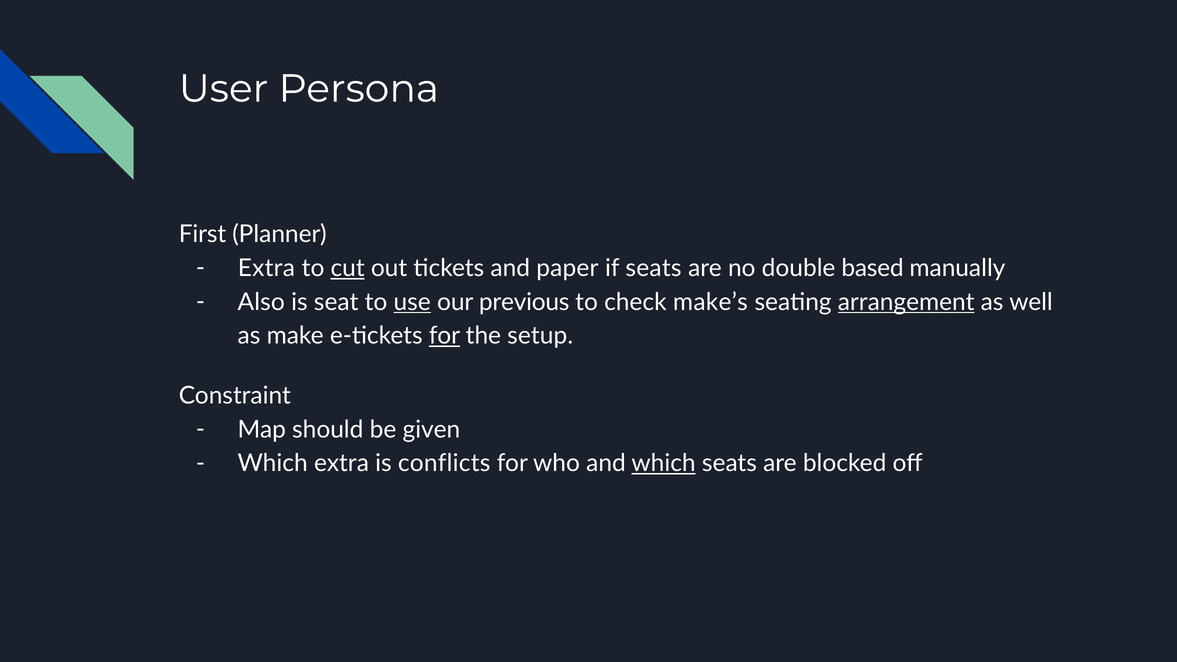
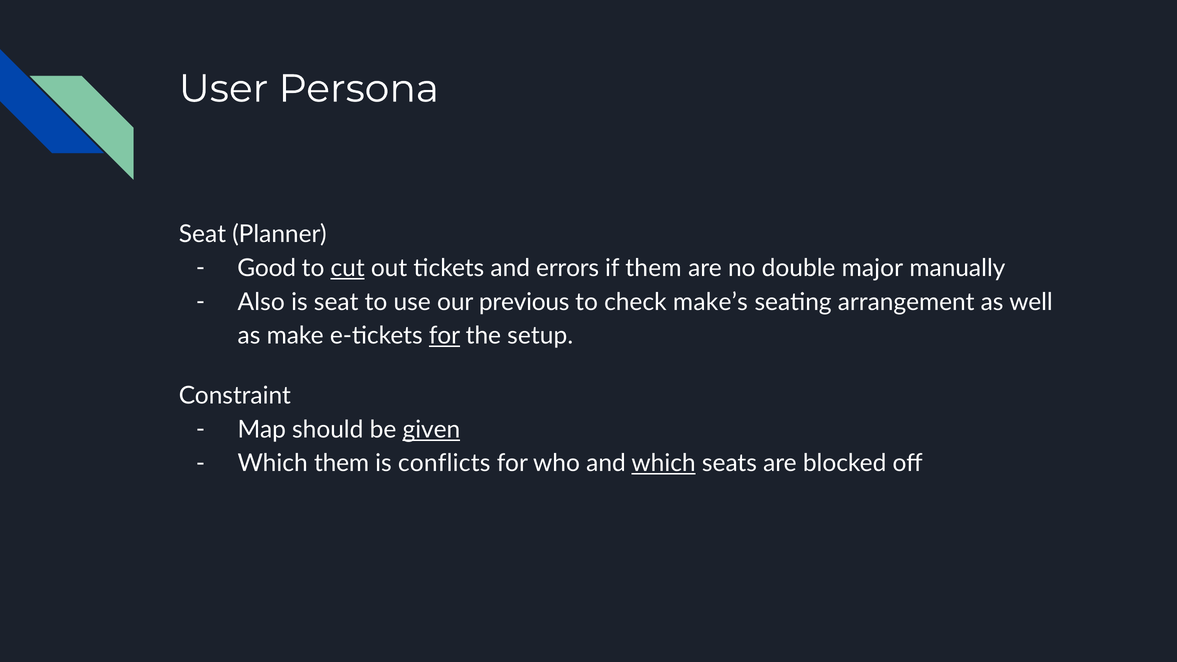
First: First -> Seat (202, 234)
Extra: Extra -> Good (267, 268)
paper: paper -> errors (568, 268)
if seats: seats -> them (653, 268)
based: based -> major (872, 268)
use underline: present -> none (412, 302)
arrangement underline: present -> none (906, 302)
given underline: none -> present (431, 430)
Which extra: extra -> them (342, 463)
